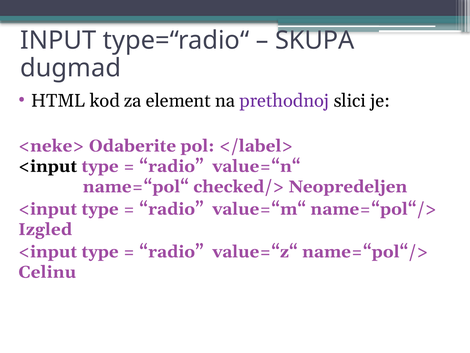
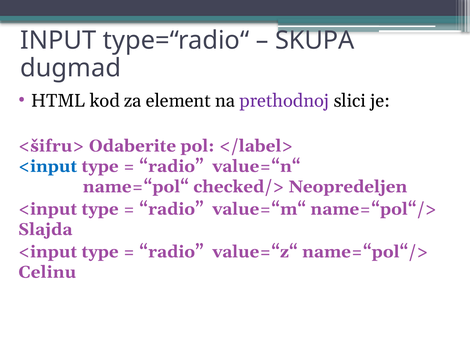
<neke>: <neke> -> <šifru> (51, 146)
<input colour: black -> blue (48, 166)
Izgled: Izgled -> Slajda (45, 229)
